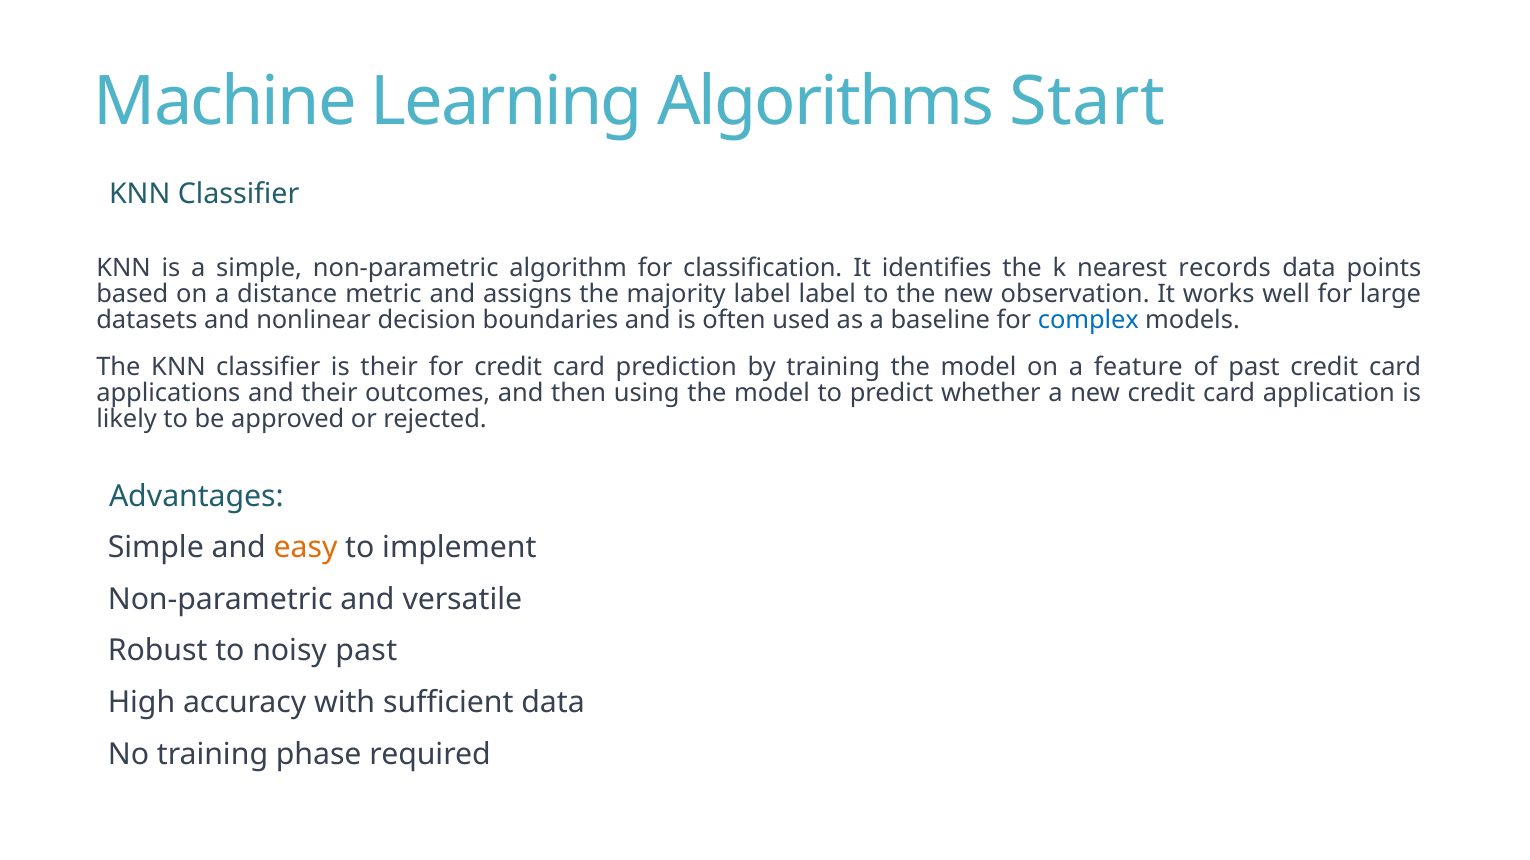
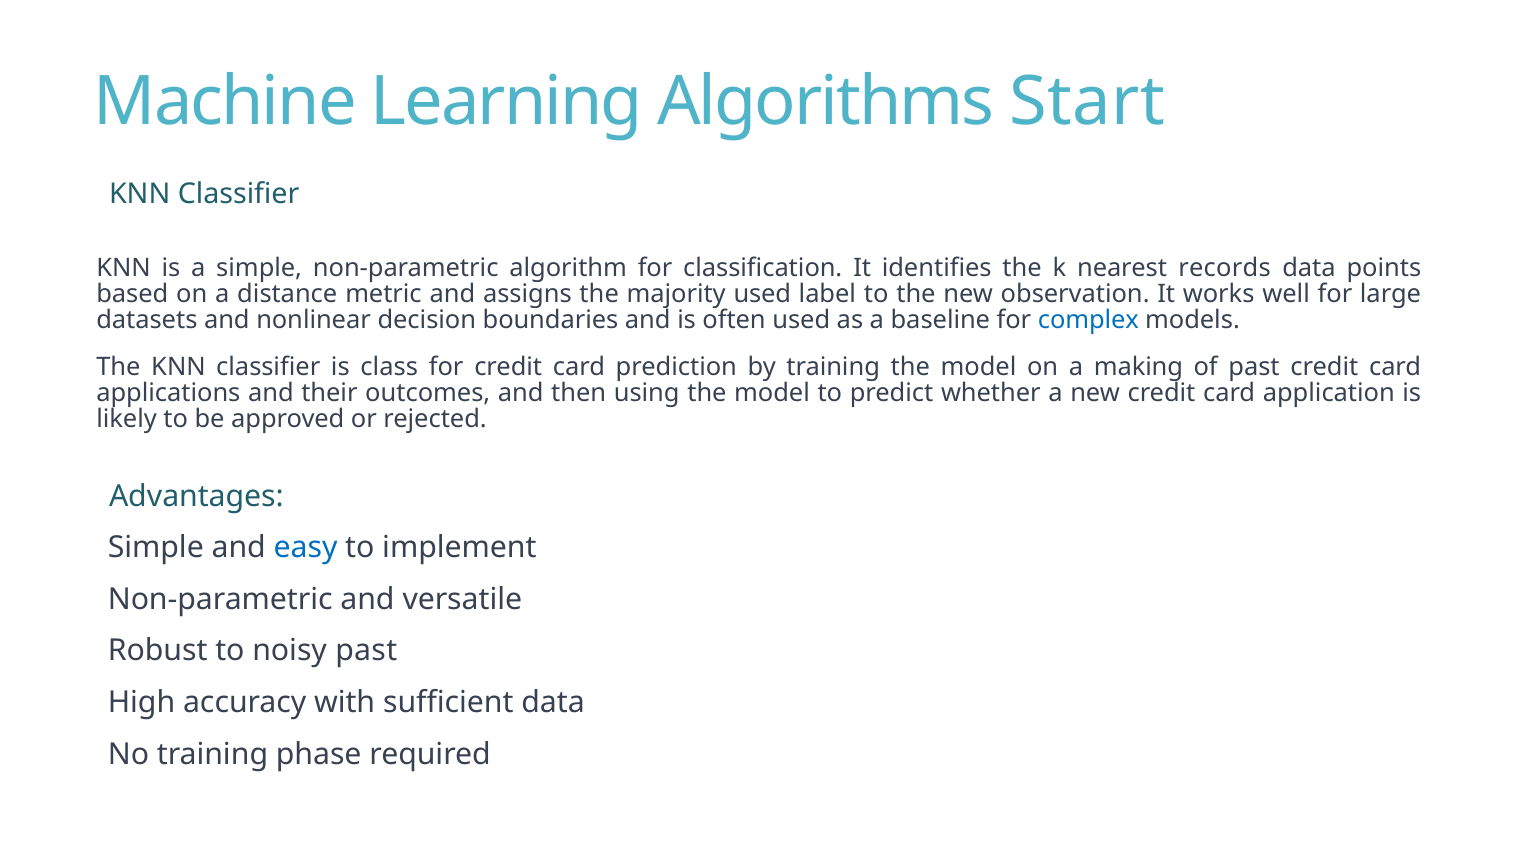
majority label: label -> used (762, 294)
is their: their -> class (389, 367)
feature: feature -> making (1138, 367)
easy colour: orange -> blue (306, 548)
